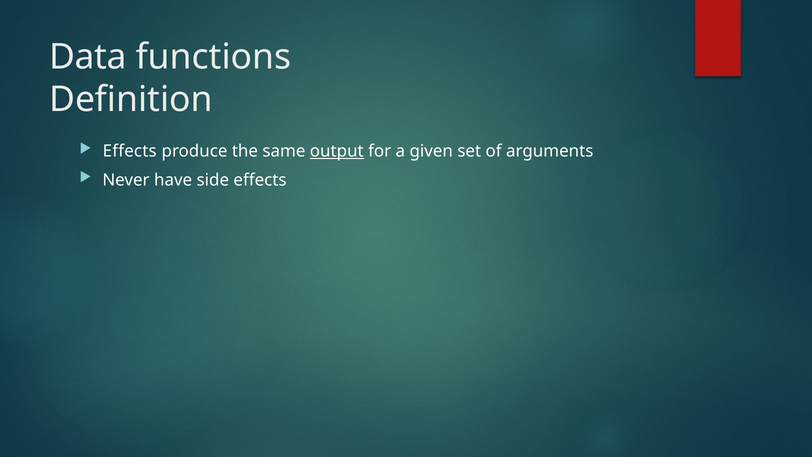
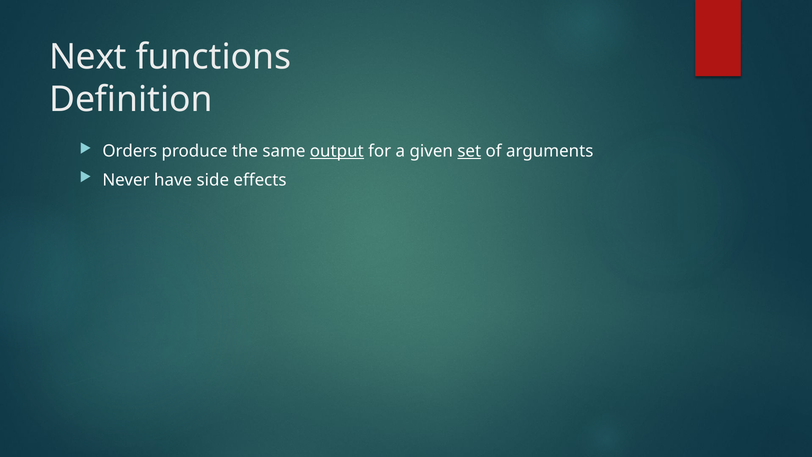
Data: Data -> Next (88, 57)
Effects: Effects -> Orders (130, 151)
set underline: none -> present (469, 151)
